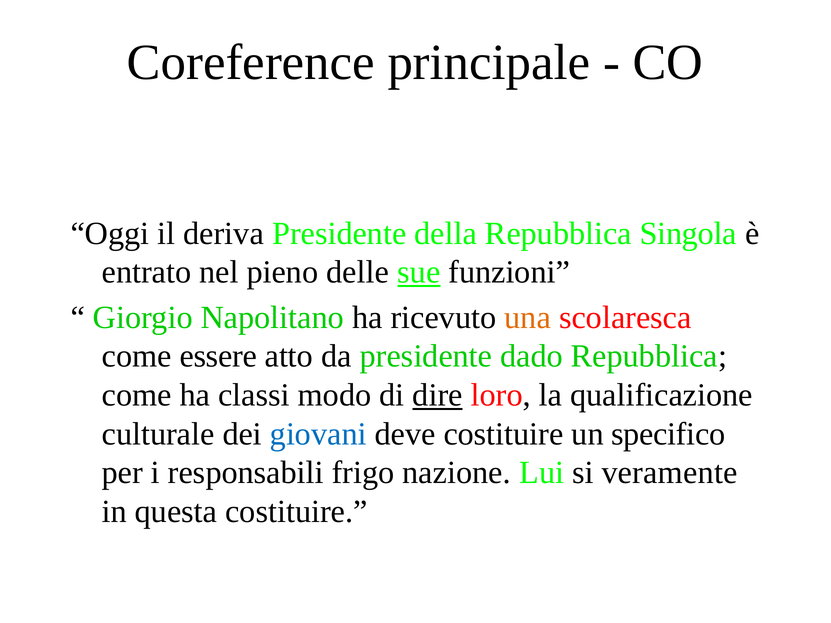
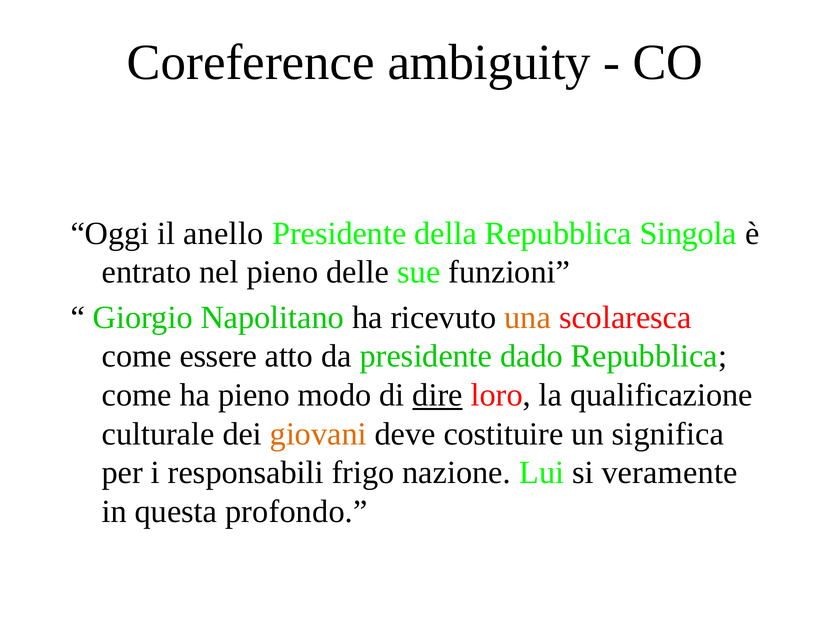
principale: principale -> ambiguity (489, 62)
deriva: deriva -> anello (223, 234)
sue underline: present -> none (419, 272)
ha classi: classi -> pieno (254, 395)
giovani colour: blue -> orange (318, 434)
specifico: specifico -> significa (668, 434)
questa costituire: costituire -> profondo (296, 512)
